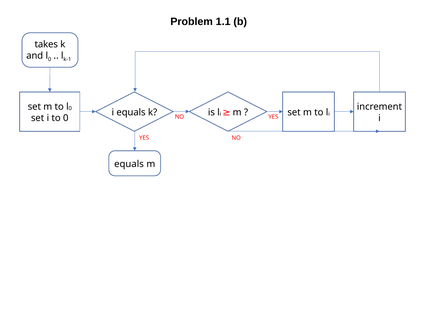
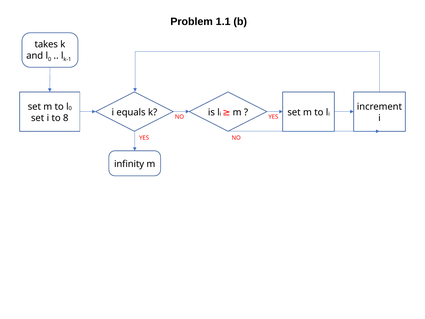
to 0: 0 -> 8 (66, 118)
equals: equals -> infinity (129, 164)
